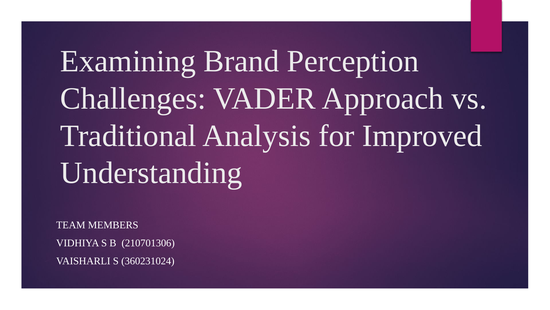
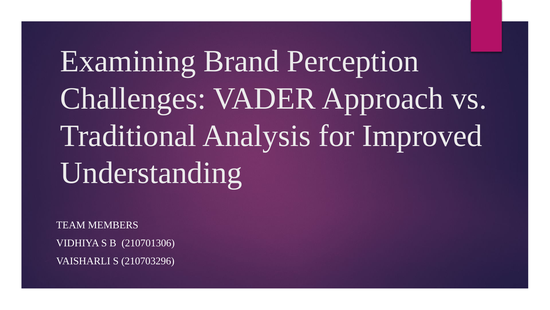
360231024: 360231024 -> 210703296 (148, 261)
